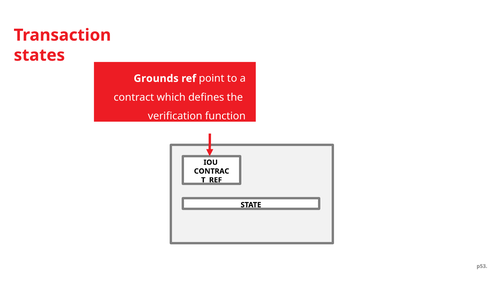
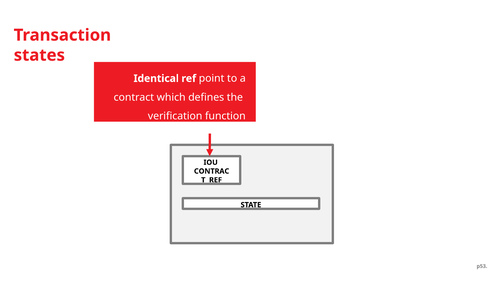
Grounds: Grounds -> Identical (156, 79)
